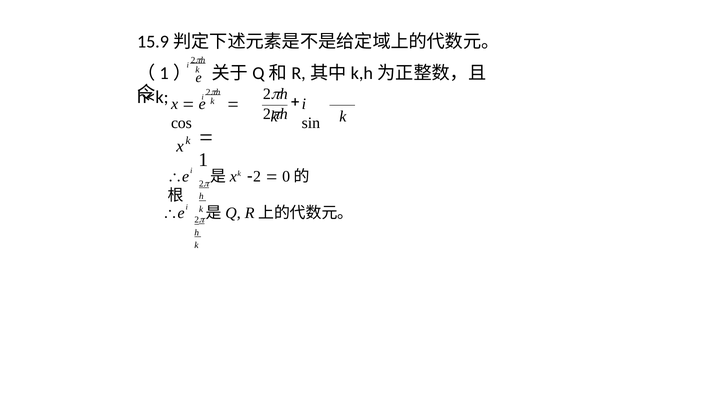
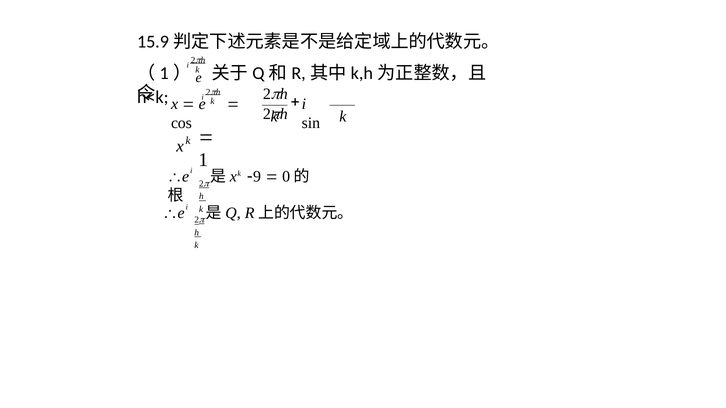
2: 2 -> 9 (257, 177)
